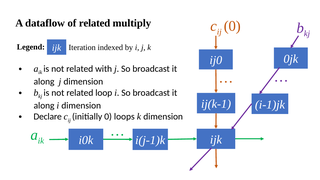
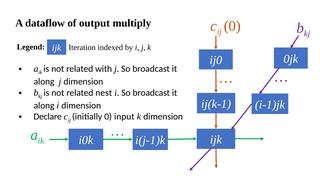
of related: related -> output (94, 23)
loop: loop -> nest (104, 93)
loops: loops -> input (124, 117)
